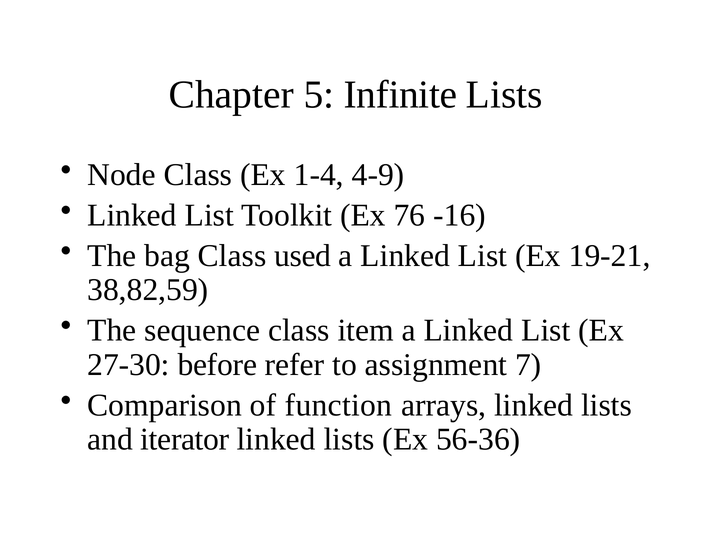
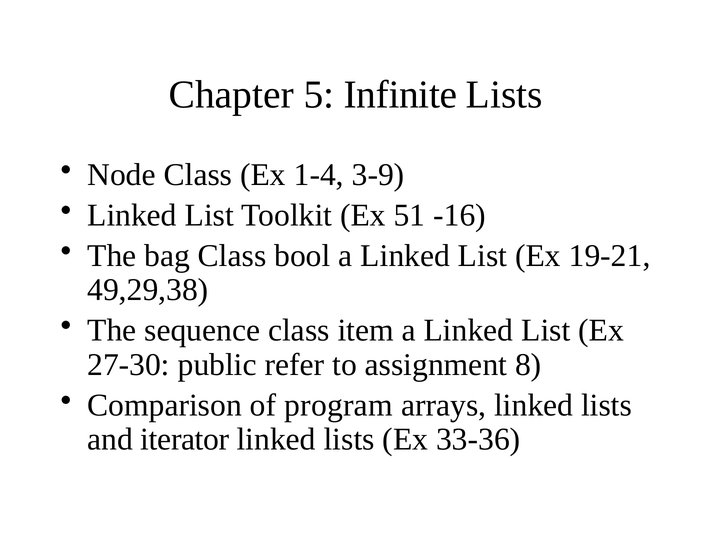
4-9: 4-9 -> 3-9 (378, 175)
76: 76 -> 51 (409, 215)
used: used -> bool (302, 256)
38,82,59: 38,82,59 -> 49,29,38 (148, 290)
before: before -> public (217, 365)
7: 7 -> 8 (528, 365)
function: function -> program (338, 405)
56-36: 56-36 -> 33-36 (478, 439)
